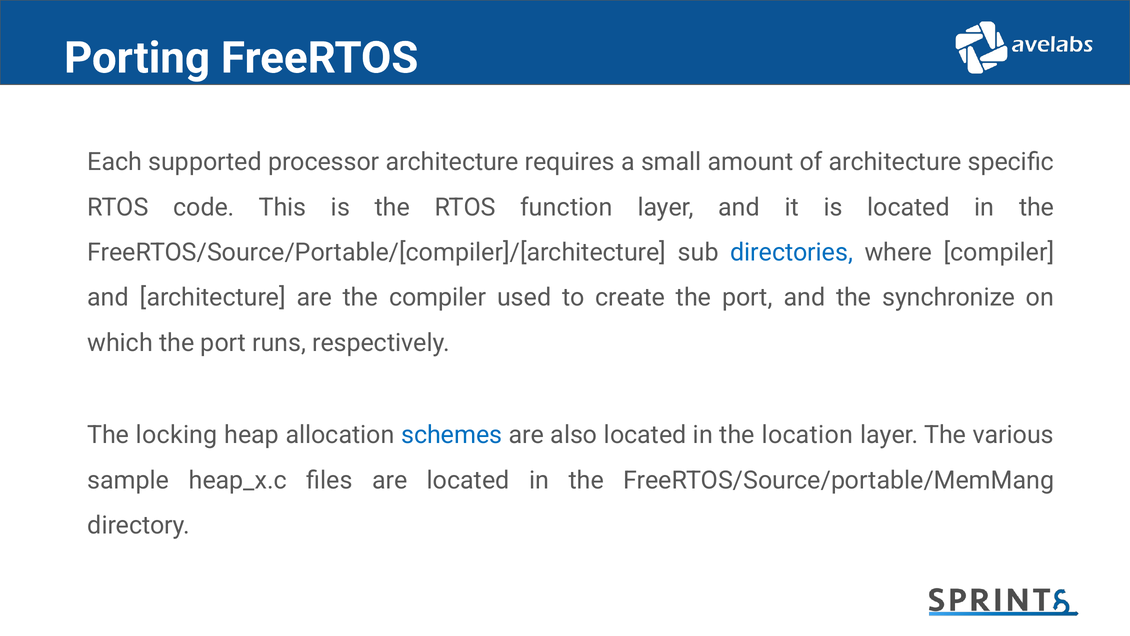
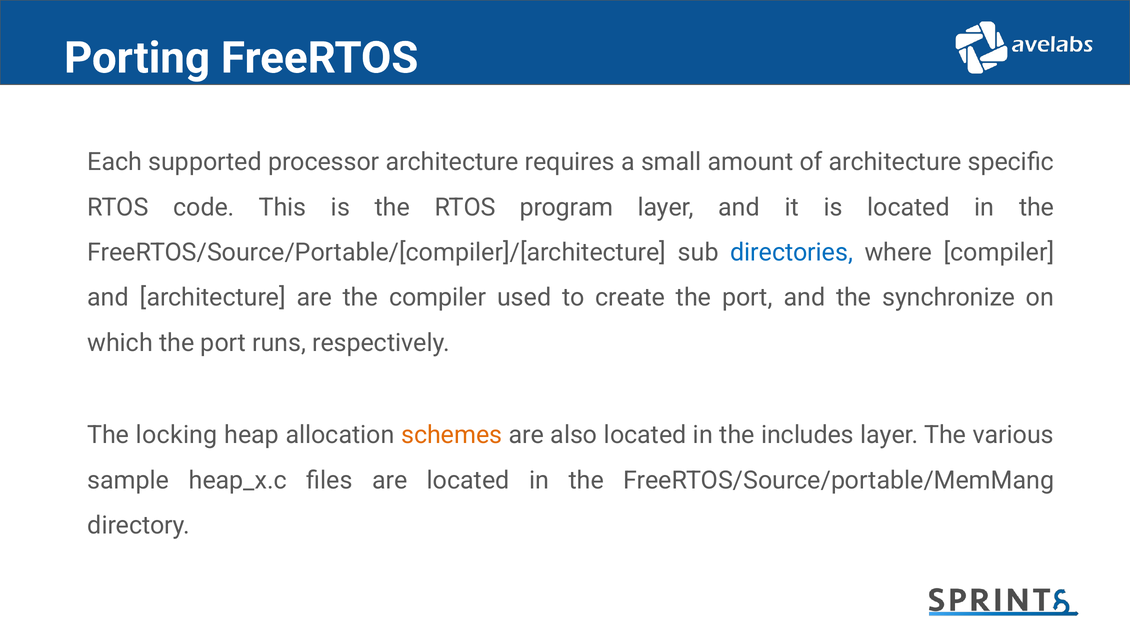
function: function -> program (567, 207)
schemes colour: blue -> orange (452, 435)
location: location -> includes (808, 435)
